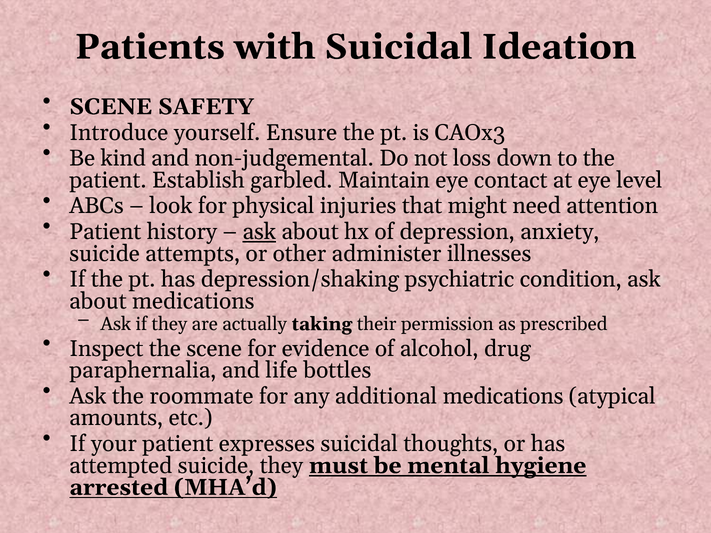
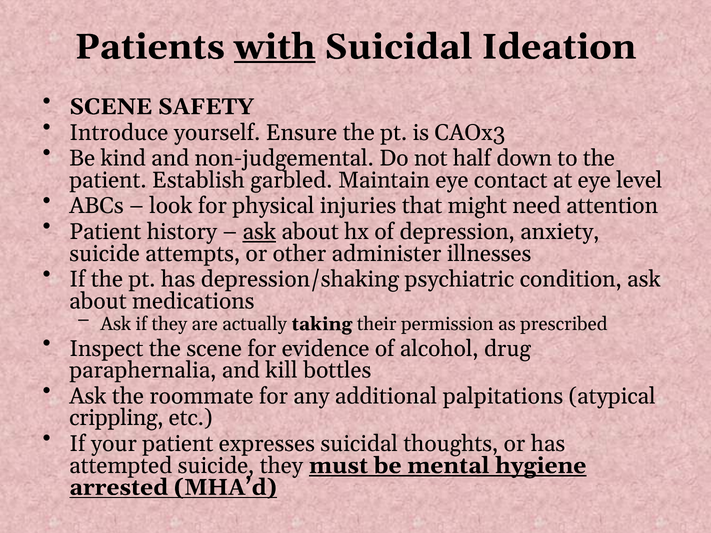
with underline: none -> present (275, 47)
loss: loss -> half (472, 158)
life: life -> kill (282, 370)
additional medications: medications -> palpitations (503, 396)
amounts: amounts -> crippling (116, 418)
